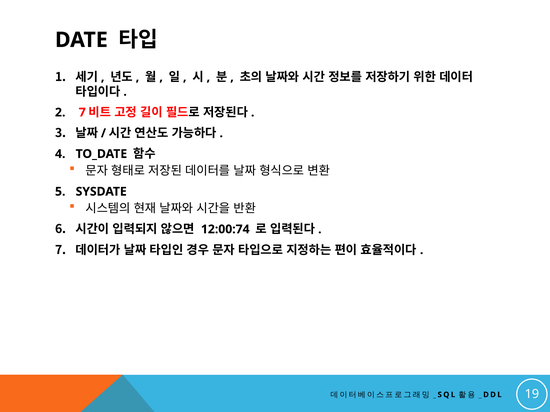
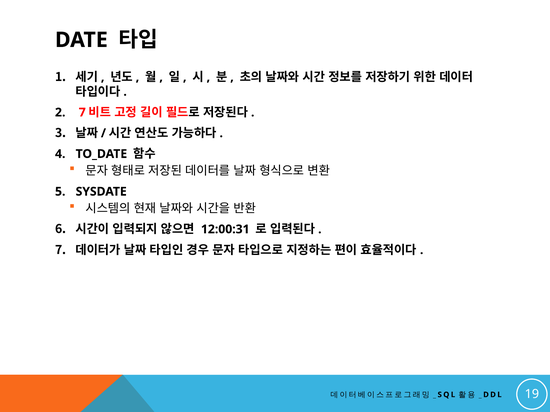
12:00:74: 12:00:74 -> 12:00:31 (225, 230)
